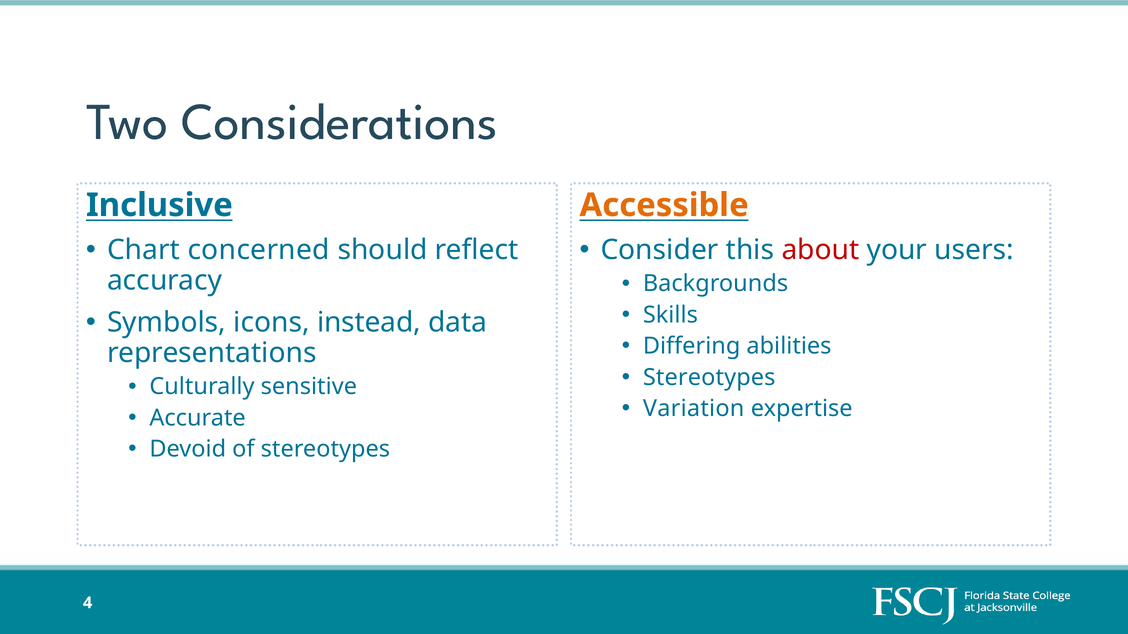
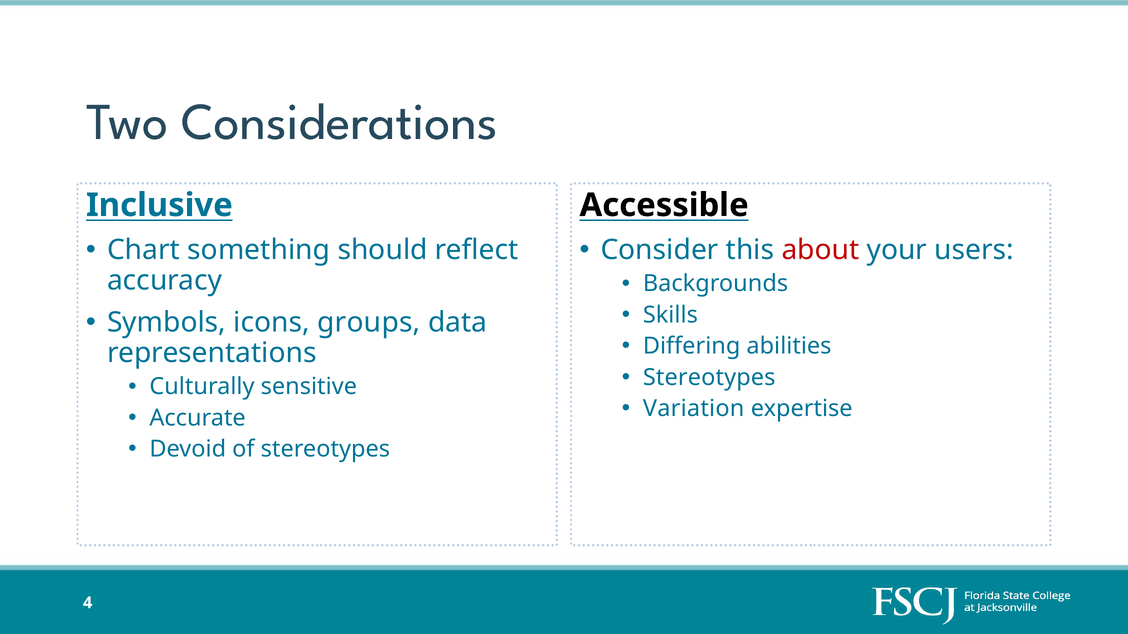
Accessible colour: orange -> black (664, 205)
concerned: concerned -> something (259, 250)
instead: instead -> groups (369, 323)
